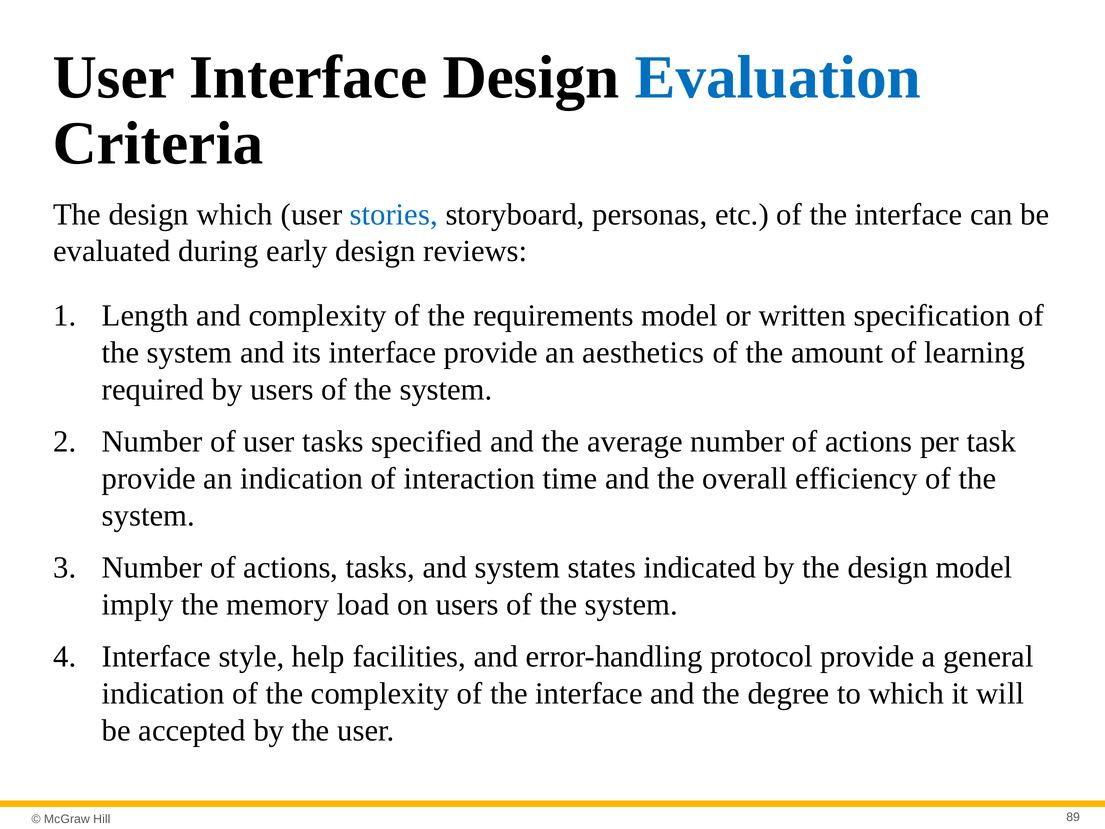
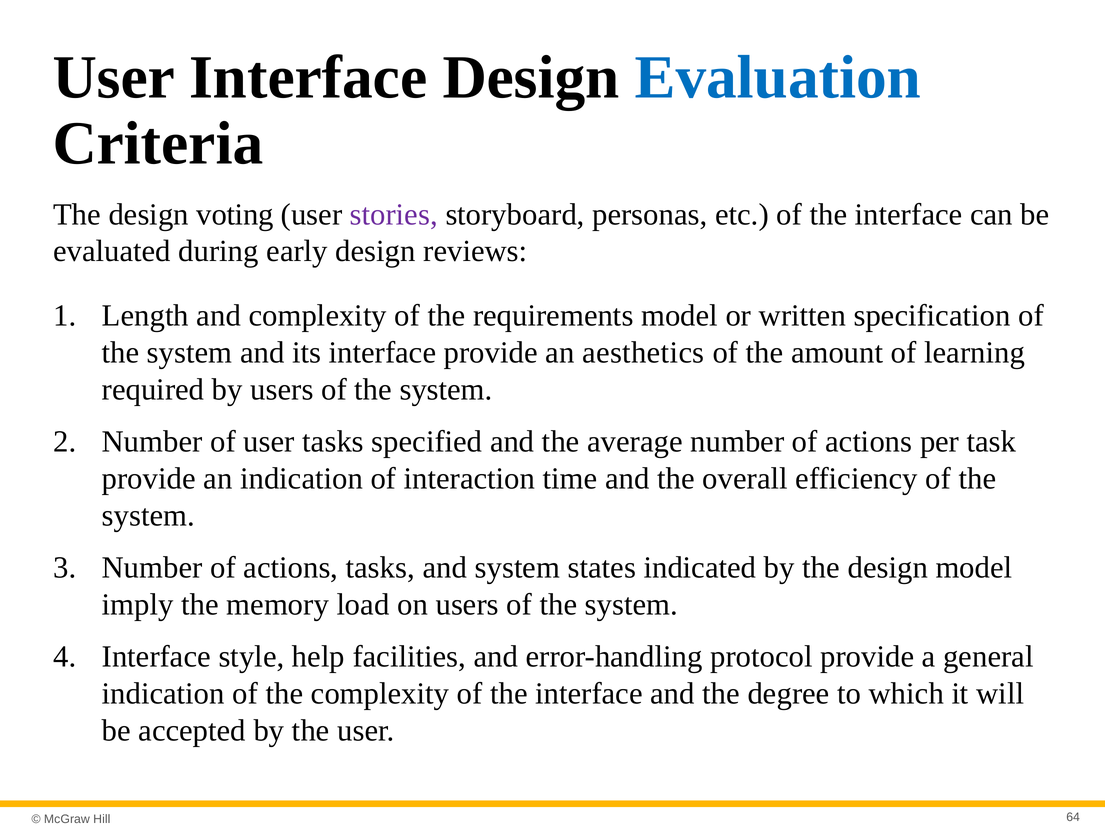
design which: which -> voting (235, 214)
stories colour: blue -> purple (394, 214)
89: 89 -> 64 (1073, 817)
